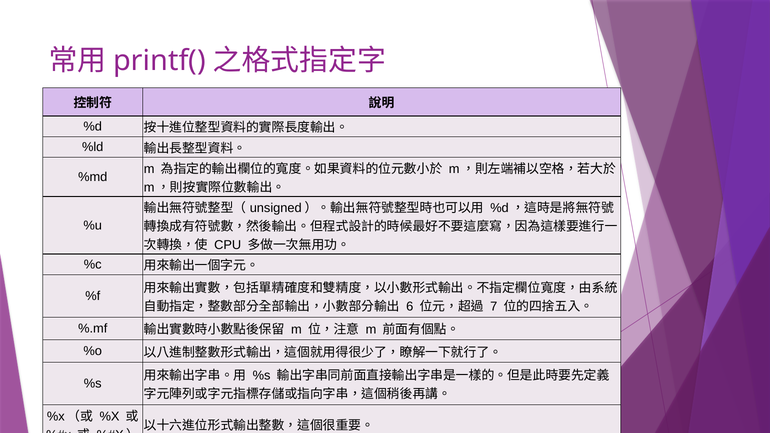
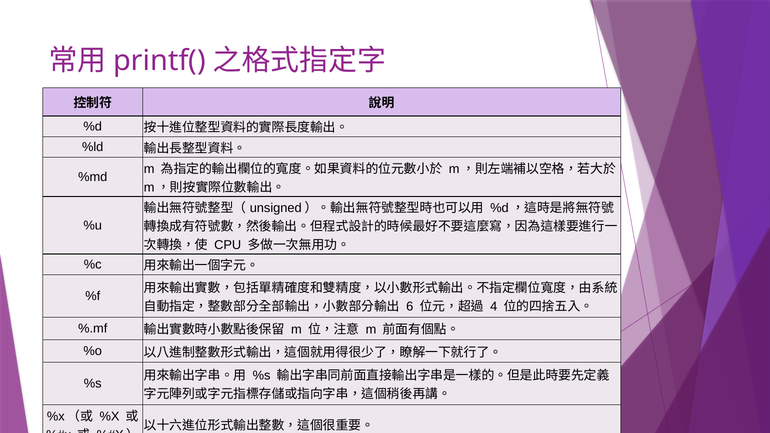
7: 7 -> 4 (494, 307)
